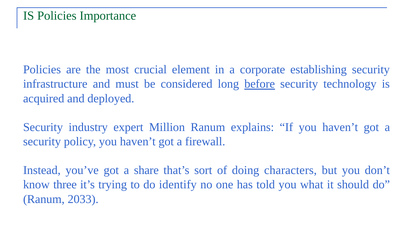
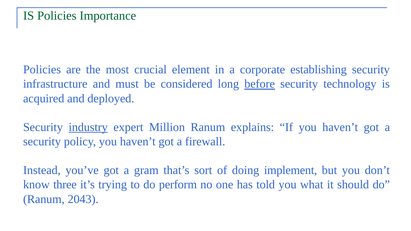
industry underline: none -> present (88, 127)
share: share -> gram (146, 170)
characters: characters -> implement (291, 170)
identify: identify -> perform (178, 185)
2033: 2033 -> 2043 (83, 199)
